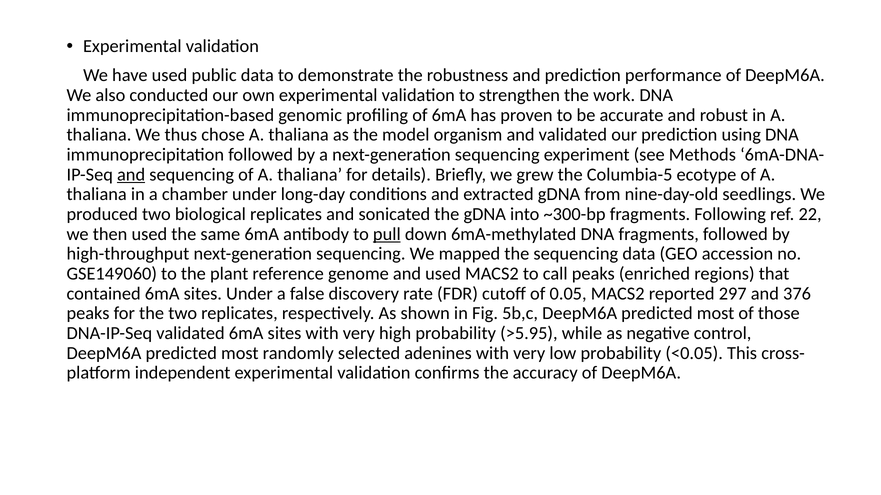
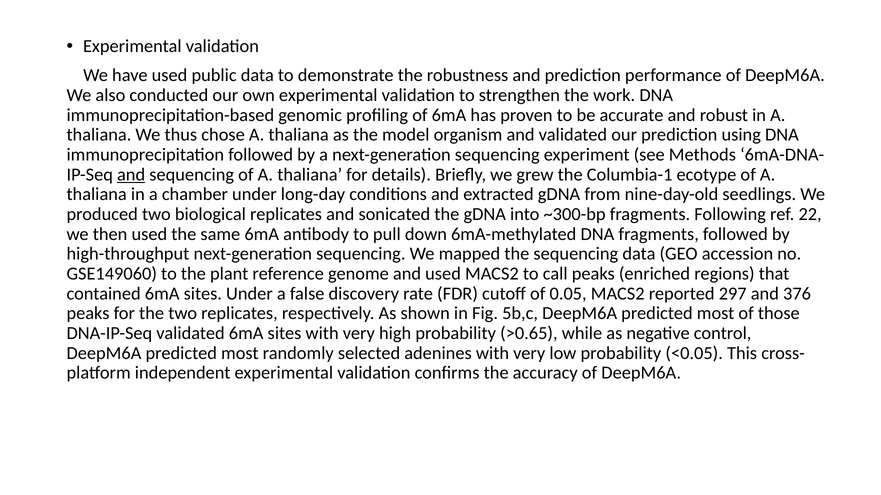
Columbia-5: Columbia-5 -> Columbia-1 (630, 175)
pull underline: present -> none (387, 234)
>5.95: >5.95 -> >0.65 (529, 334)
